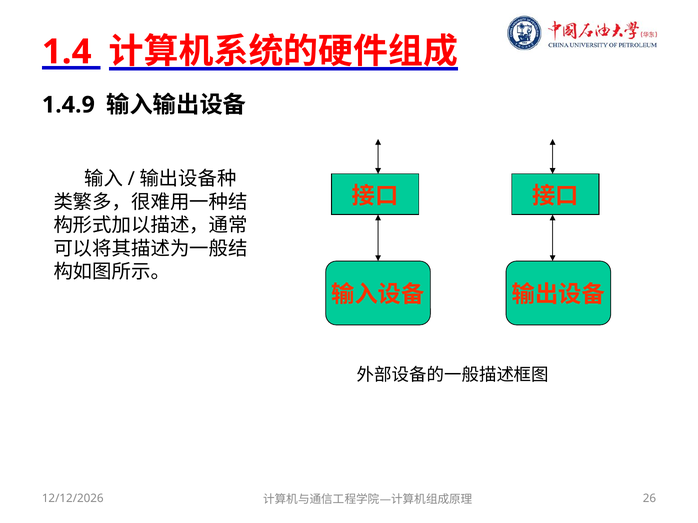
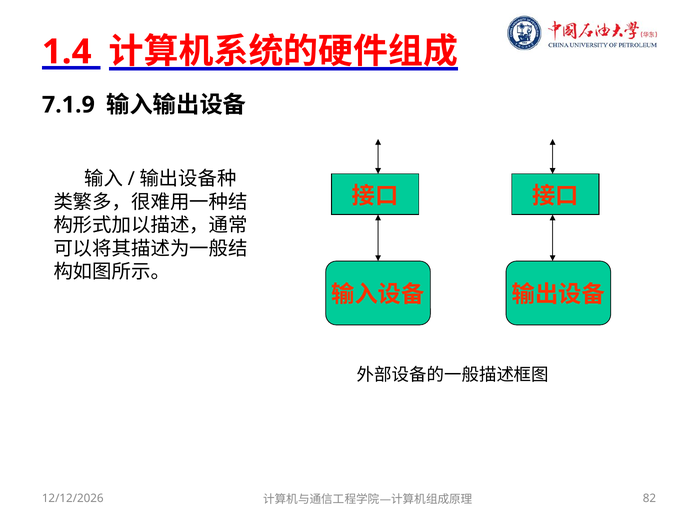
1.4.9: 1.4.9 -> 7.1.9 (68, 105)
26: 26 -> 82 (649, 499)
